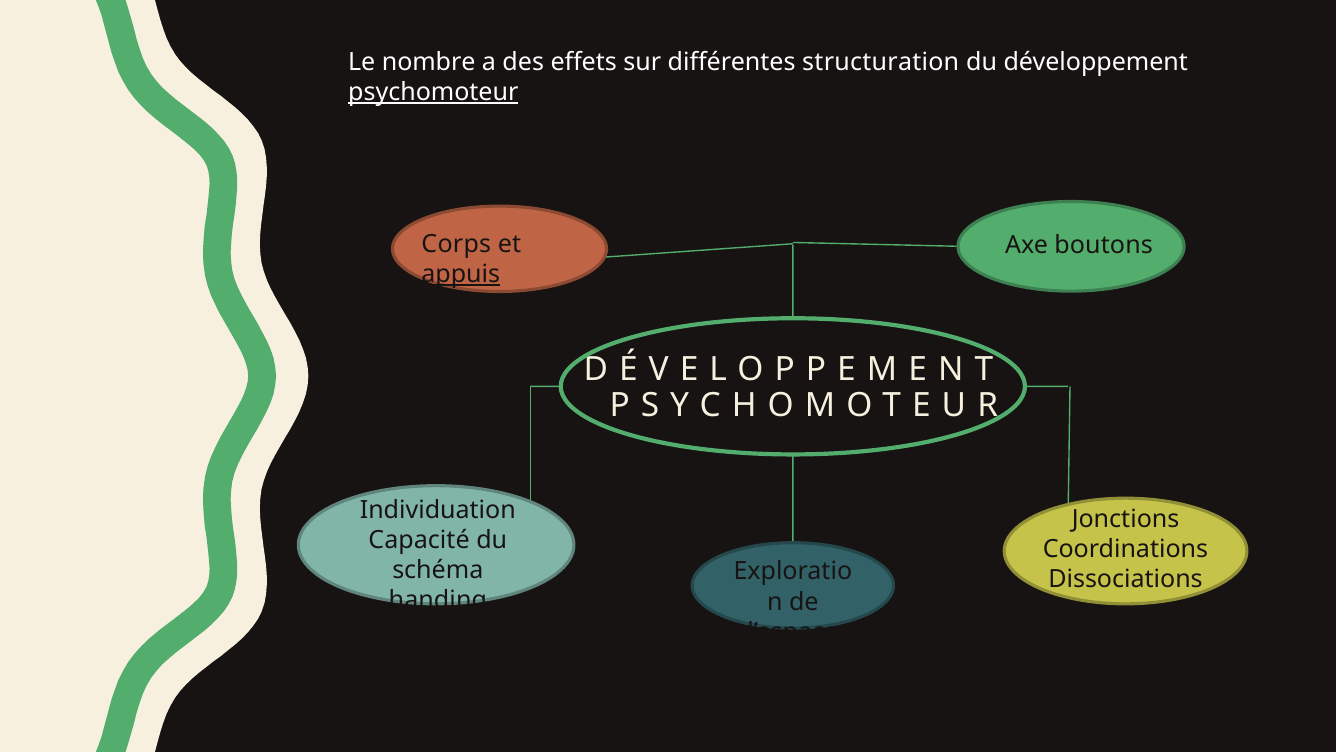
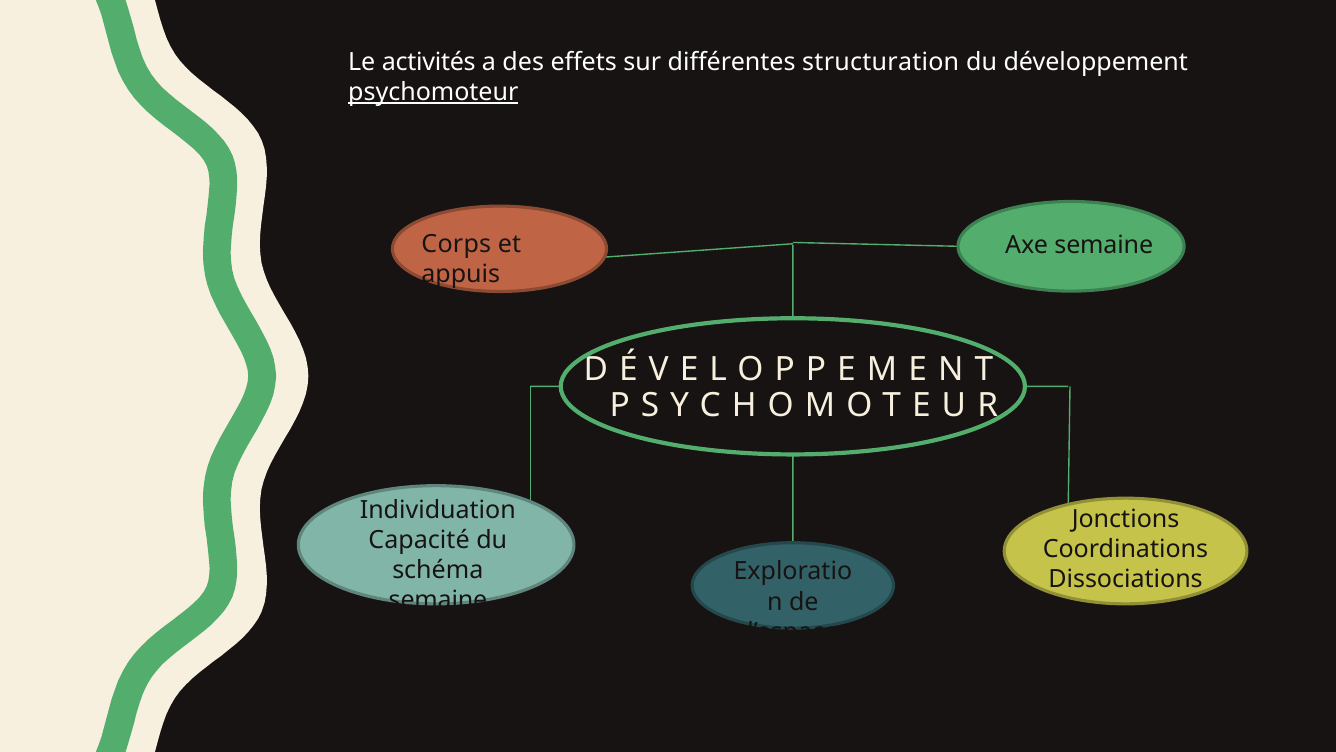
nombre: nombre -> activités (429, 62)
Axe boutons: boutons -> semaine (1104, 245)
appuis underline: present -> none (461, 274)
handing: handing -> semaine (438, 600)
